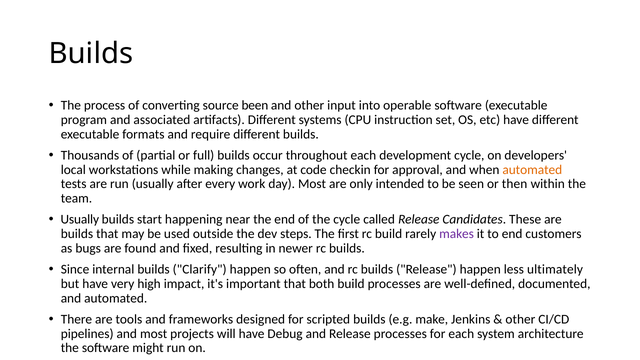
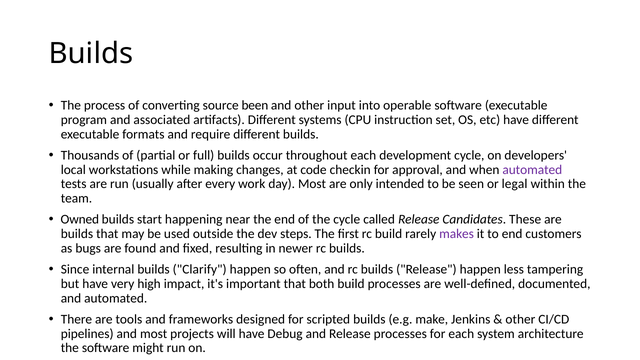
automated colour: orange -> purple (532, 170)
then: then -> legal (515, 184)
Usually: Usually -> Owned (80, 219)
ultimately: ultimately -> tampering (555, 269)
